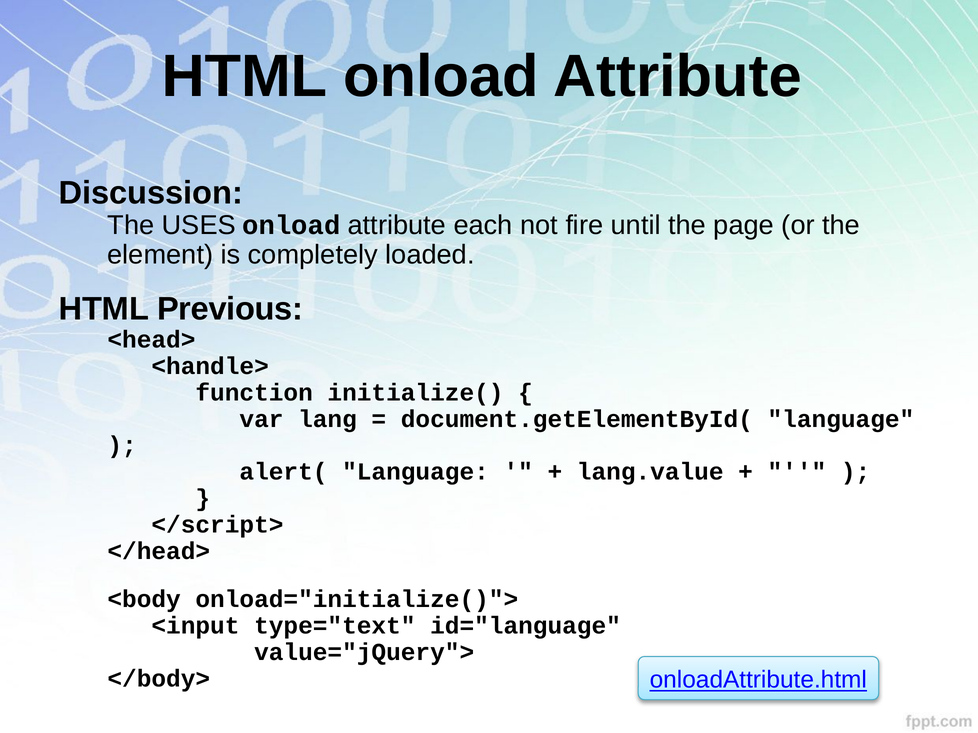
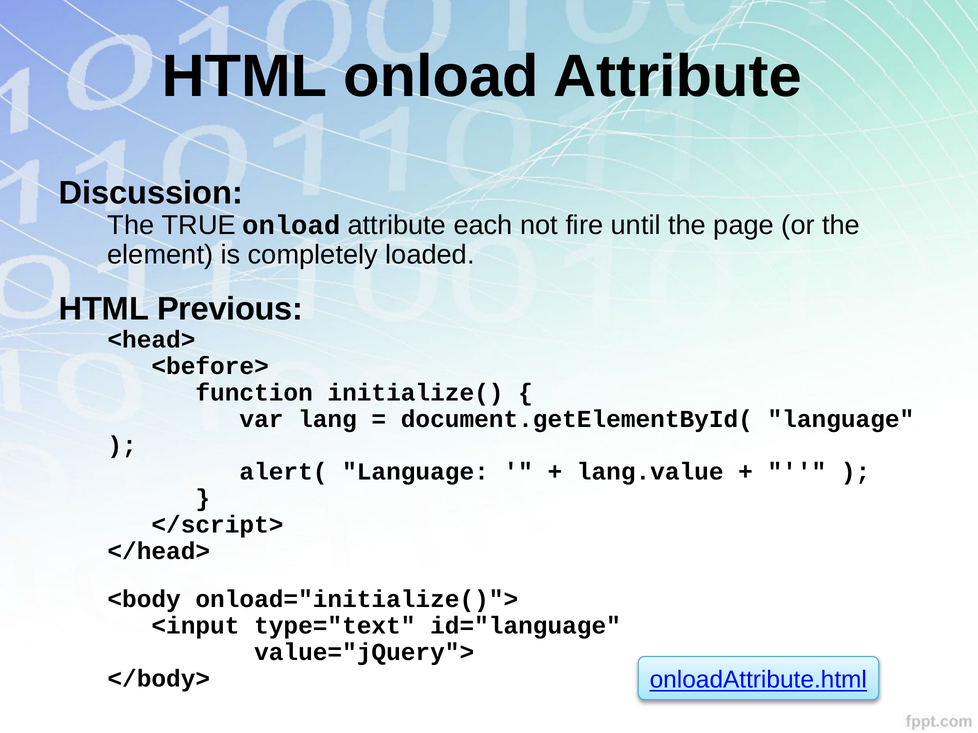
USES: USES -> TRUE (199, 226)
<handle>: <handle> -> <before> (210, 366)
